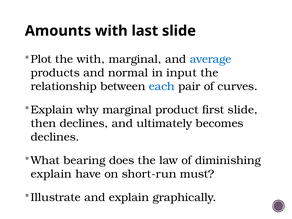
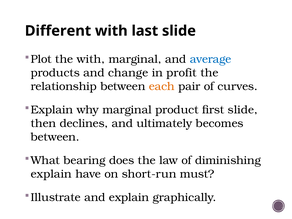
Amounts: Amounts -> Different (58, 31)
normal: normal -> change (128, 73)
input: input -> profit (182, 73)
each colour: blue -> orange (162, 86)
declines: declines -> between (55, 137)
